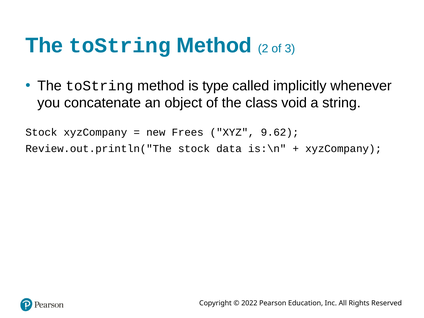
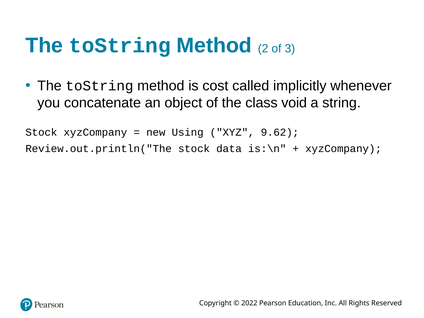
type: type -> cost (215, 86)
Frees: Frees -> Using (188, 132)
